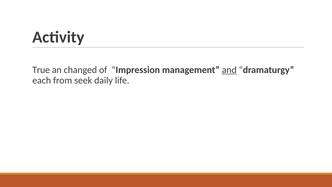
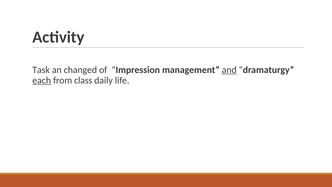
True: True -> Task (41, 70)
each underline: none -> present (42, 80)
seek: seek -> class (83, 80)
